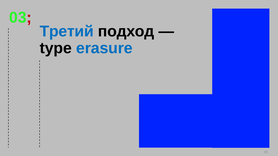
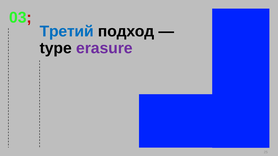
erasure colour: blue -> purple (104, 48)
